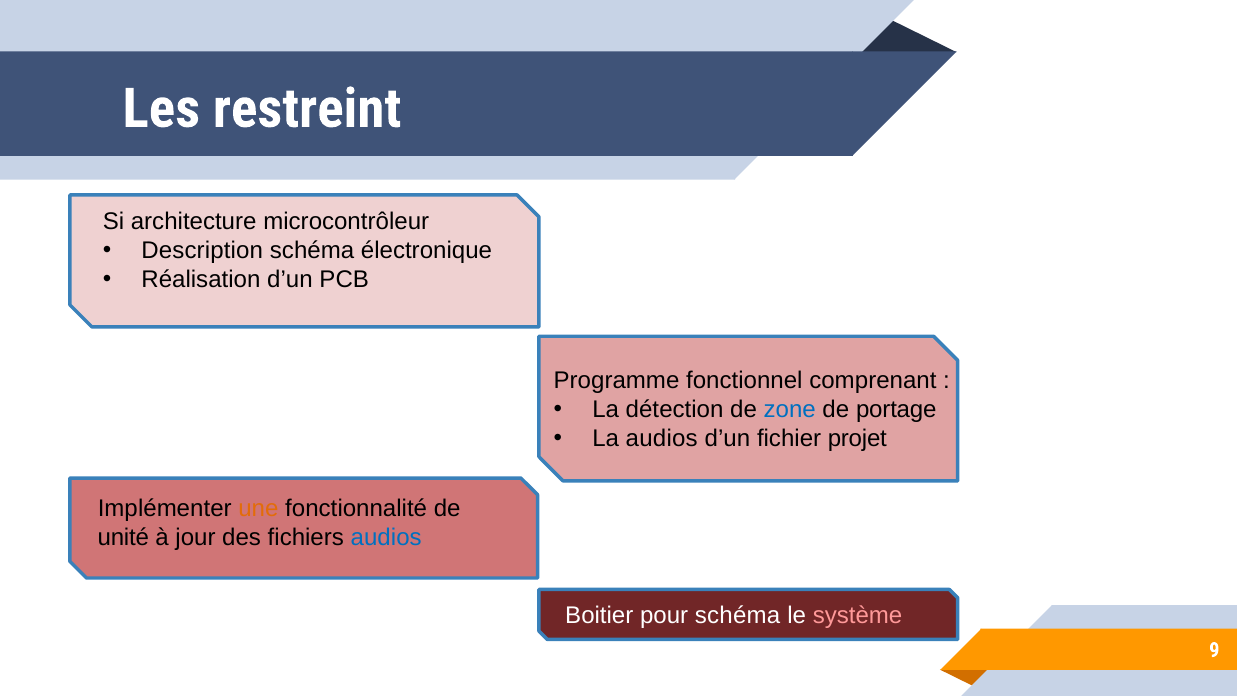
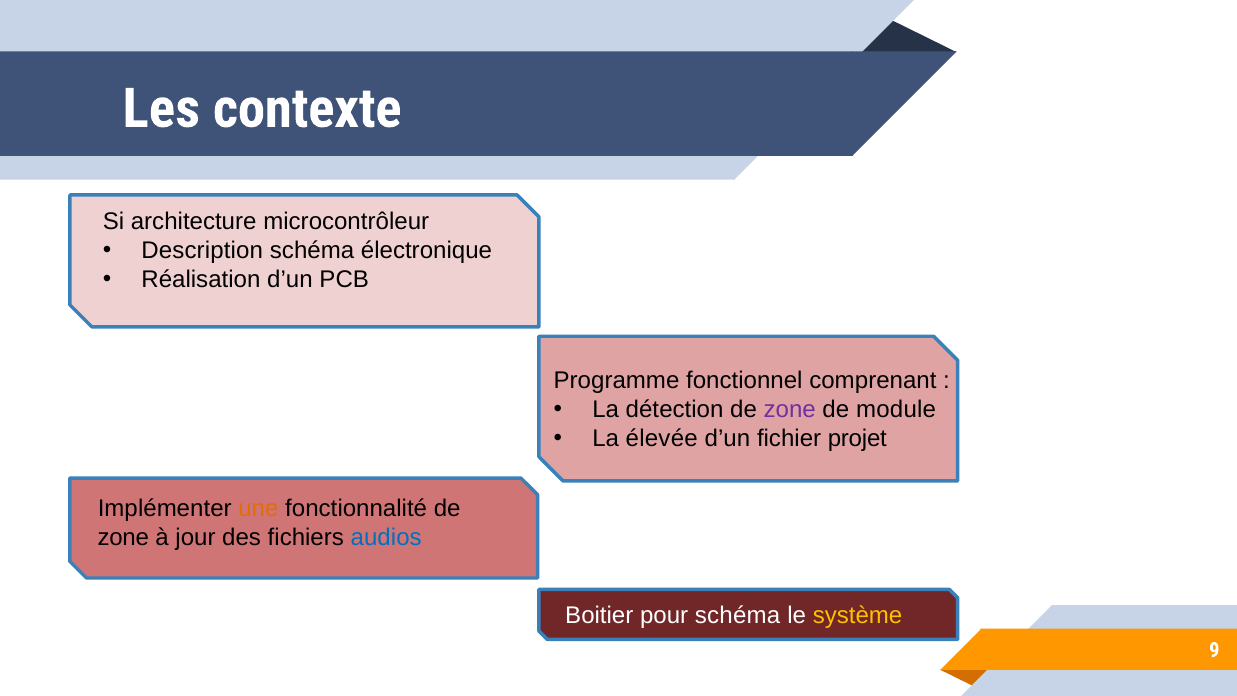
restreint: restreint -> contexte (307, 109)
zone colour: blue -> purple (790, 410)
portage: portage -> module (896, 410)
La audios: audios -> élevée (662, 438)
unité: unité -> zone (123, 537)
système colour: pink -> yellow (858, 616)
